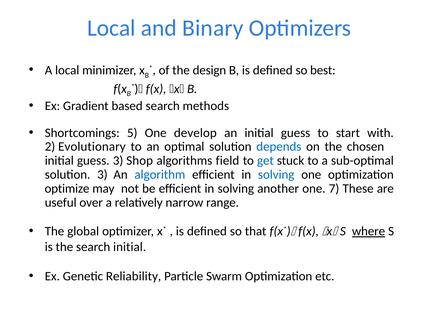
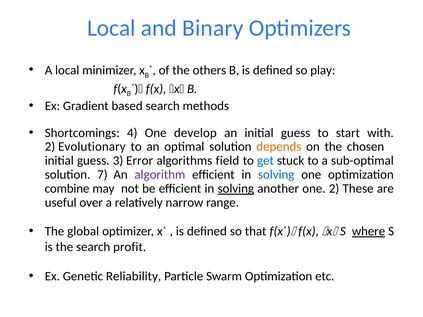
design: design -> others (209, 70)
best: best -> play (323, 70)
5: 5 -> 4 (132, 133)
depends colour: blue -> orange (279, 147)
Shop: Shop -> Error (140, 161)
solution 3: 3 -> 7 (102, 175)
algorithm colour: blue -> purple (160, 175)
optimize: optimize -> combine (67, 189)
solving underline: none -> present (236, 189)
one 7: 7 -> 2 (334, 189)
search initial: initial -> profit (130, 247)
